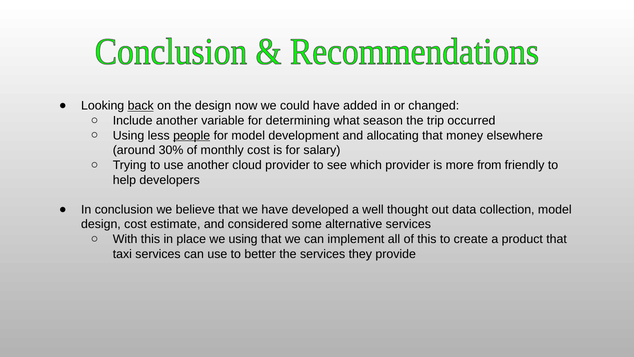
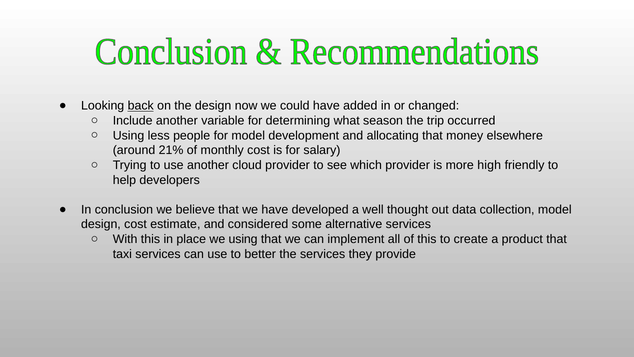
people underline: present -> none (192, 135)
30%: 30% -> 21% (171, 150)
from: from -> high (489, 165)
